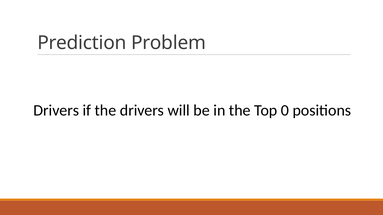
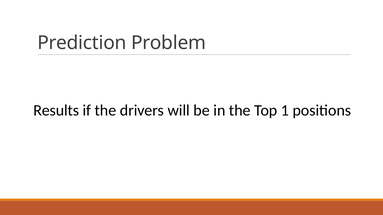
Drivers: Drivers -> Results (56, 111)
0: 0 -> 1 (285, 111)
